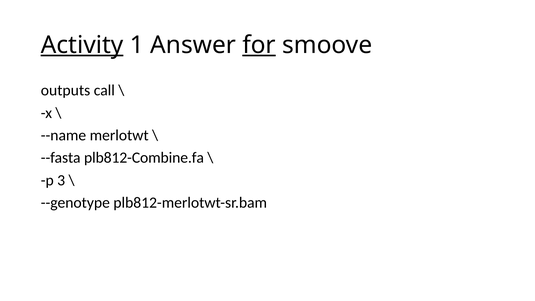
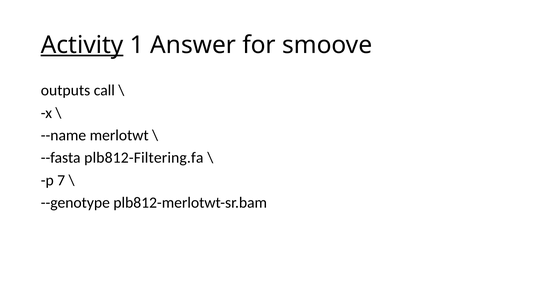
for underline: present -> none (259, 45)
plb812-Combine.fa: plb812-Combine.fa -> plb812-Filtering.fa (144, 158)
3: 3 -> 7 (61, 180)
